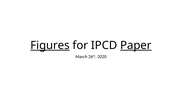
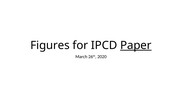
Figures underline: present -> none (50, 45)
